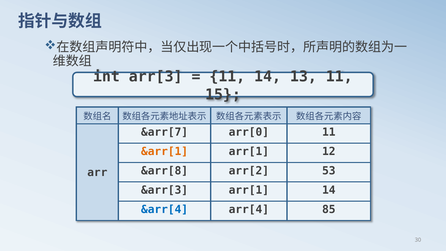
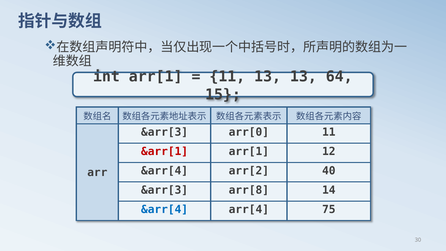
int arr[3: arr[3 -> arr[1 (156, 77)
11 14: 14 -> 13 (268, 77)
13 11: 11 -> 64 (339, 77)
&arr[7: &arr[7 -> &arr[3 (165, 132)
&arr[1 colour: orange -> red (165, 152)
&arr[8: &arr[8 -> &arr[4 (165, 171)
53: 53 -> 40 (329, 171)
&arr[3 arr[1: arr[1 -> arr[8 (249, 190)
85: 85 -> 75 (329, 209)
